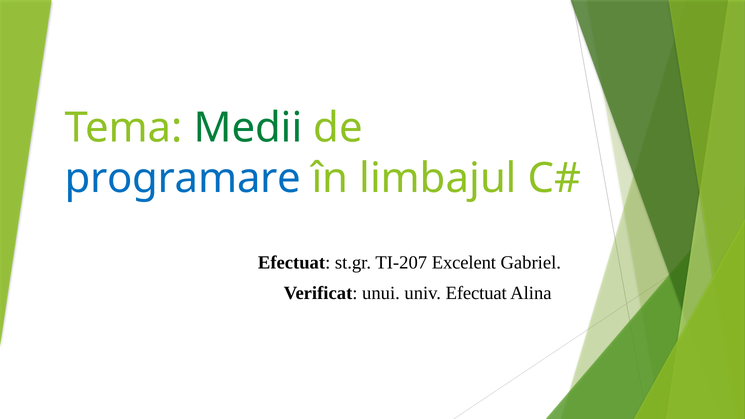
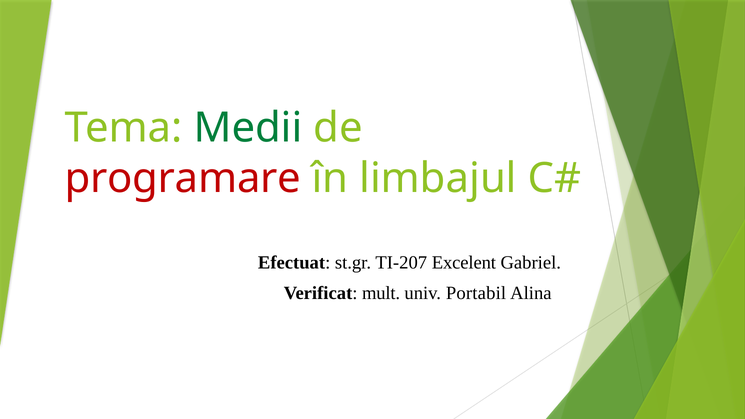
programare colour: blue -> red (183, 178)
unui: unui -> mult (381, 293)
univ Efectuat: Efectuat -> Portabil (476, 293)
